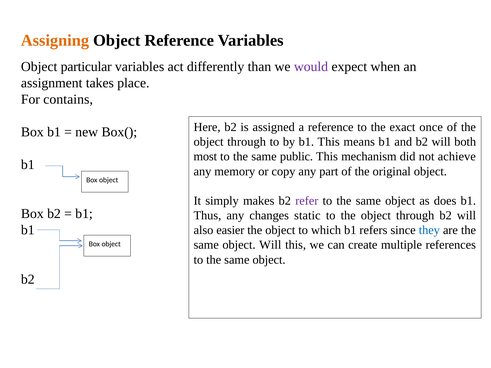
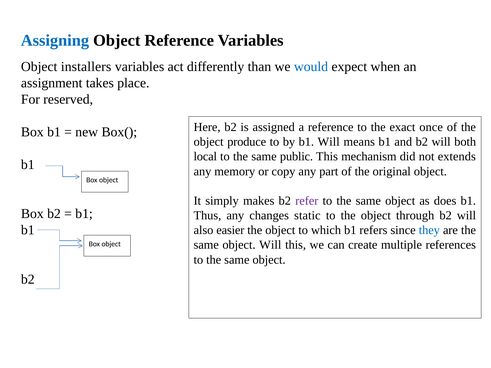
Assigning colour: orange -> blue (55, 40)
particular: particular -> installers (86, 67)
would colour: purple -> blue (311, 67)
contains: contains -> reserved (68, 99)
through: through -> produce (247, 142)
b1 This: This -> Will (329, 142)
most: most -> local (205, 157)
achieve: achieve -> extends (457, 157)
